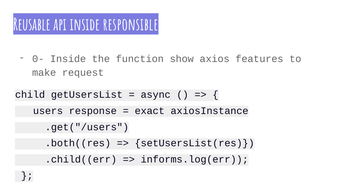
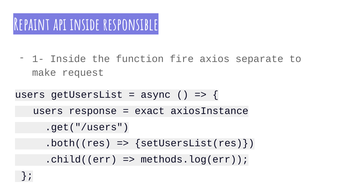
Reusable: Reusable -> Repaint (32, 25)
0-: 0- -> 1- (38, 59)
show: show -> fire (182, 59)
features: features -> separate (259, 59)
child: child -> users (30, 94)
informs.log(err: informs.log(err -> methods.log(err (195, 159)
